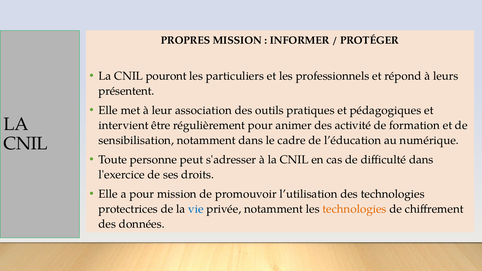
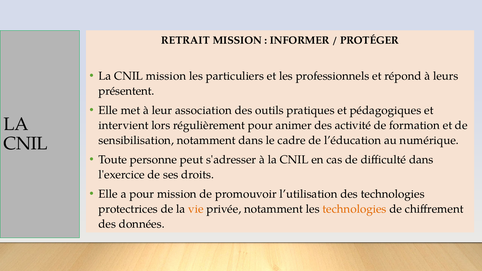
PROPRES: PROPRES -> RETRAIT (186, 40)
CNIL pouront: pouront -> mission (166, 76)
être: être -> lors (161, 125)
vie colour: blue -> orange (196, 209)
